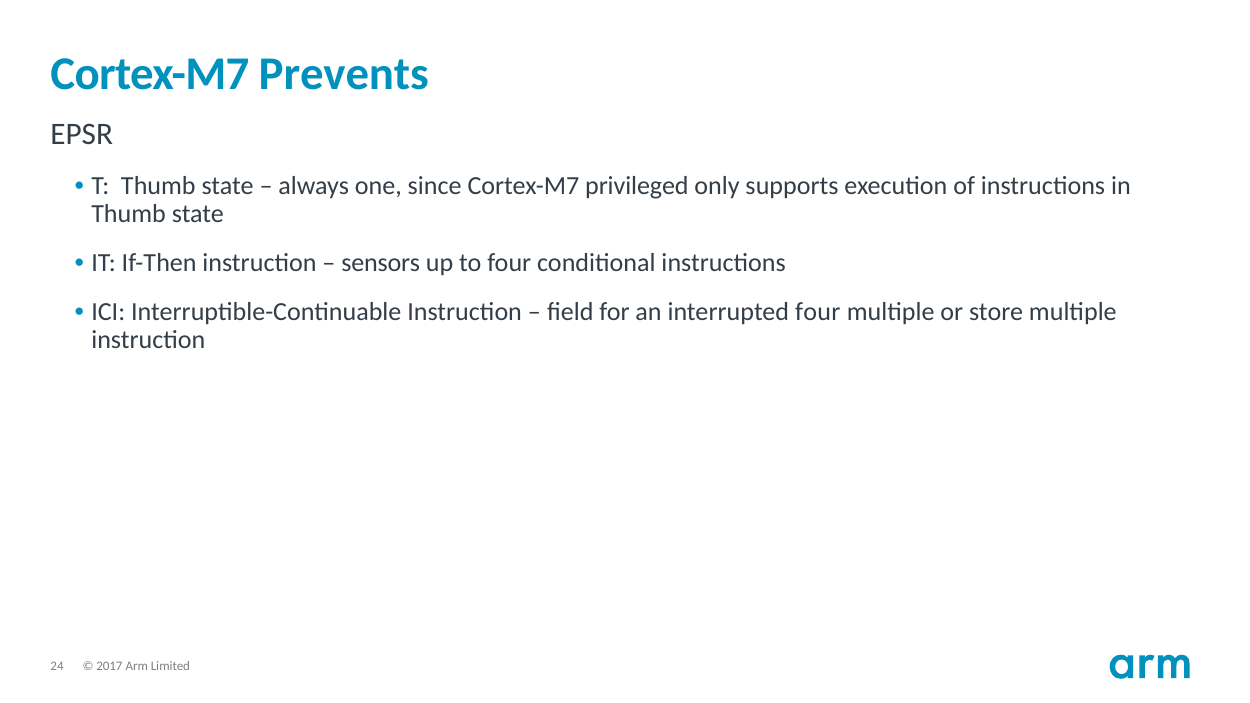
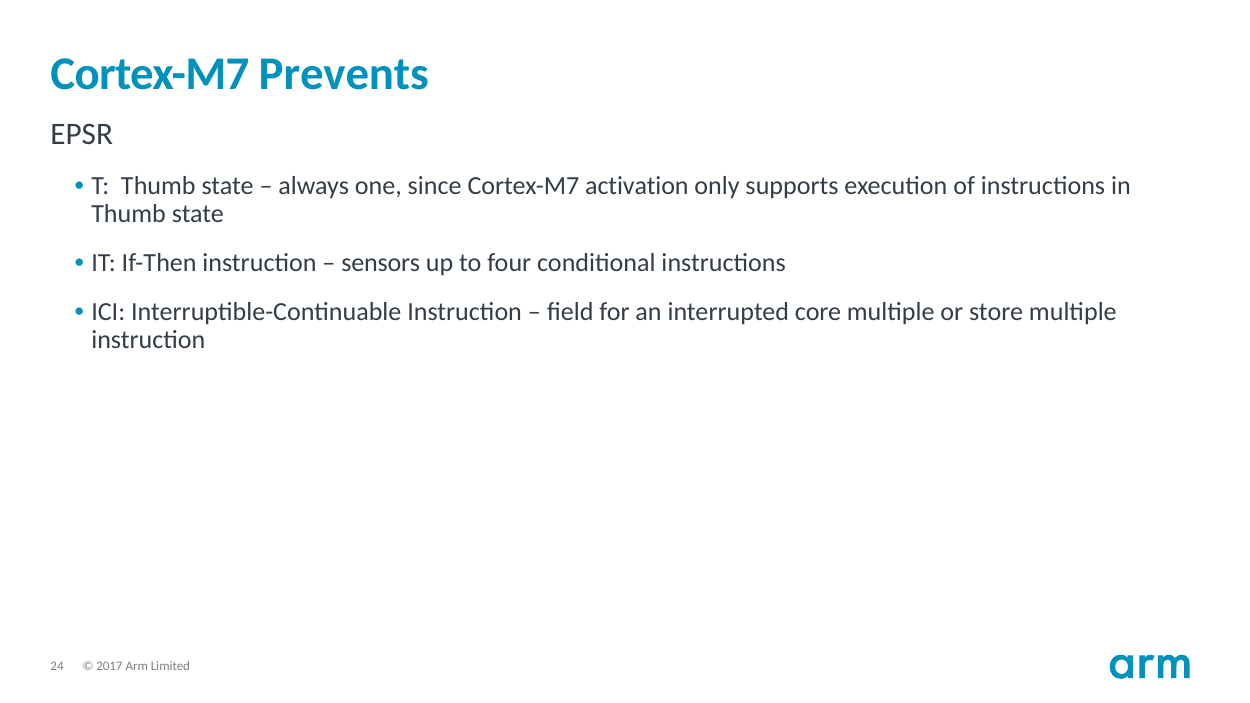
privileged: privileged -> activation (637, 186)
interrupted four: four -> core (818, 312)
